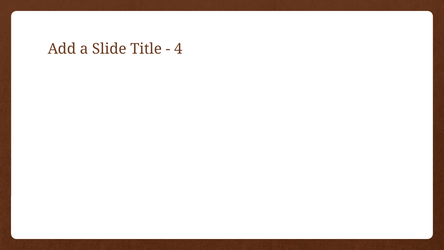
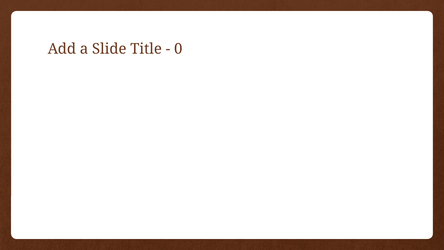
4: 4 -> 0 (178, 49)
